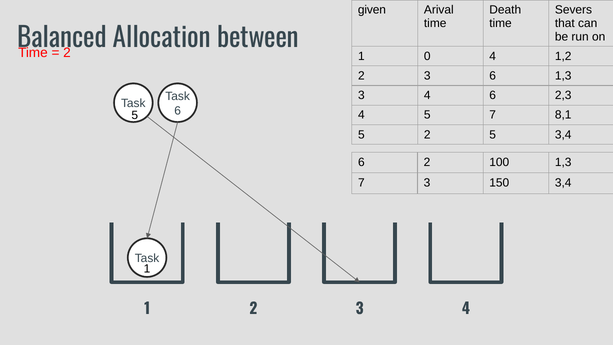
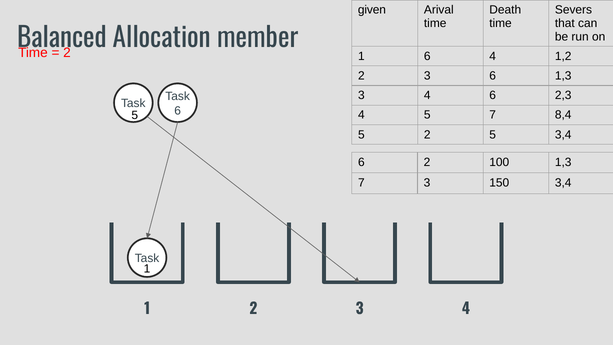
between: between -> member (258, 38)
1 0: 0 -> 6 (427, 56)
8,1: 8,1 -> 8,4 (563, 115)
